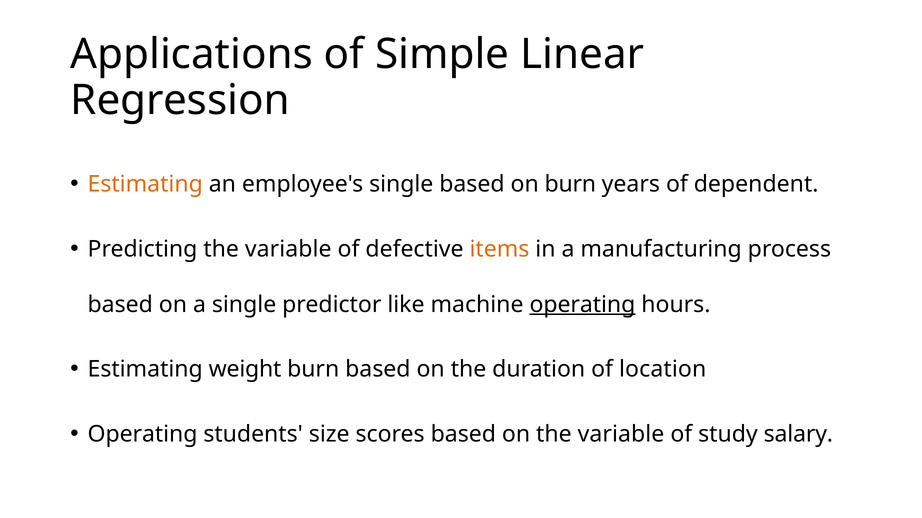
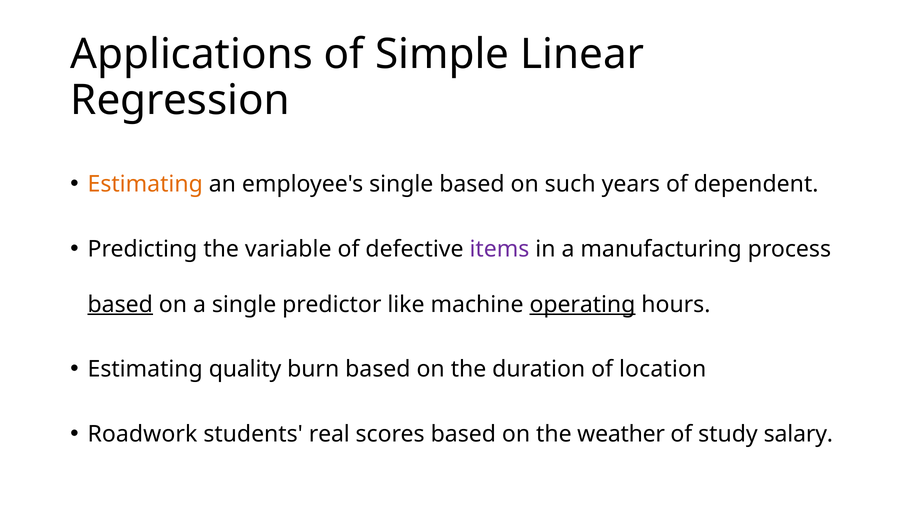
on burn: burn -> such (570, 185)
items colour: orange -> purple (499, 250)
based underline: none -> present (120, 305)
weight: weight -> quality (245, 370)
Operating: Operating -> Roadwork (142, 435)
size: size -> real (329, 435)
on the variable: variable -> weather (621, 435)
